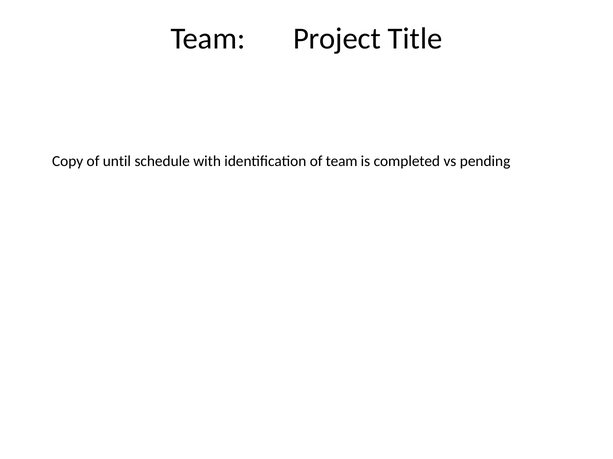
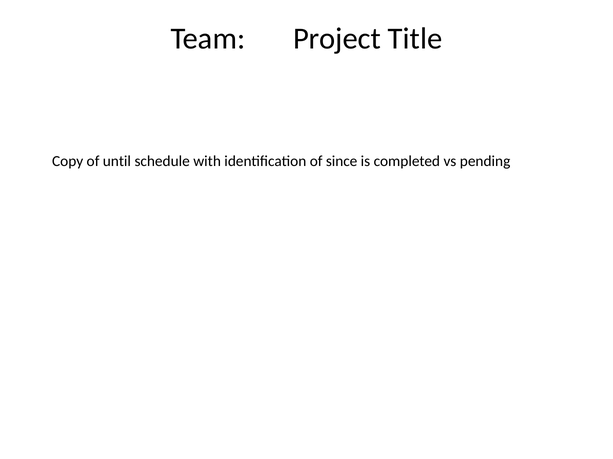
of team: team -> since (342, 161)
